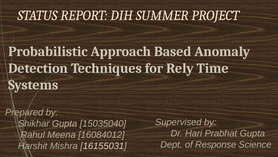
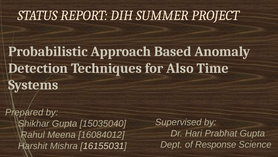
Rely: Rely -> Also (180, 68)
